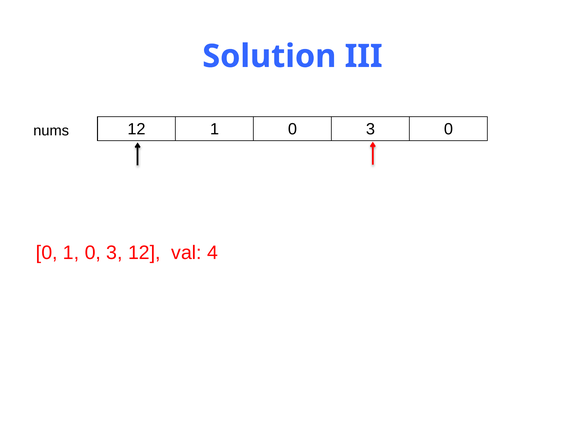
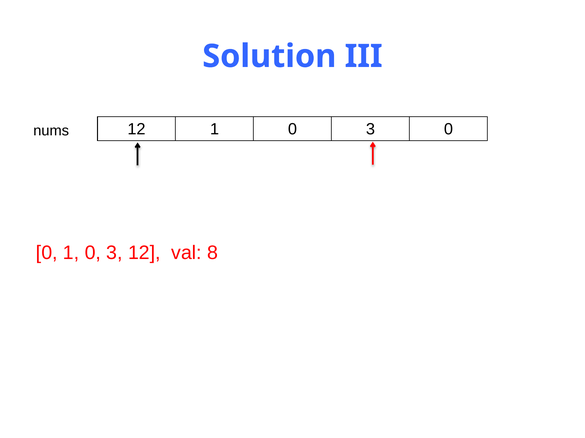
4: 4 -> 8 (213, 253)
